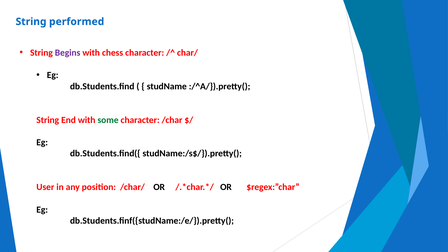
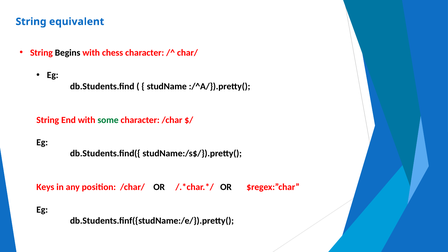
performed: performed -> equivalent (77, 22)
Begins colour: purple -> black (68, 53)
User: User -> Keys (45, 187)
